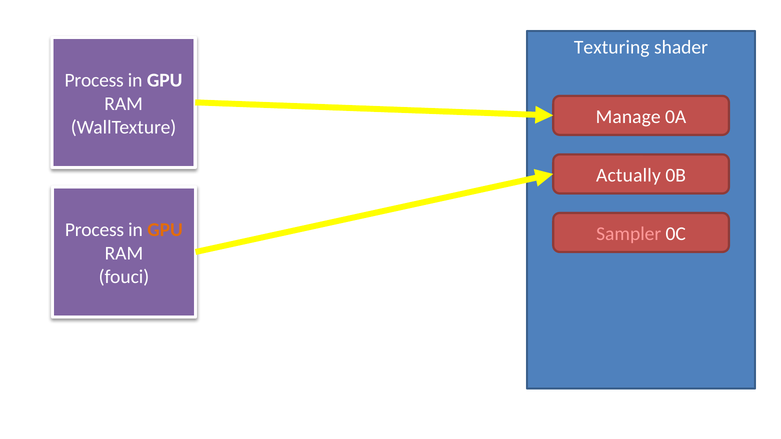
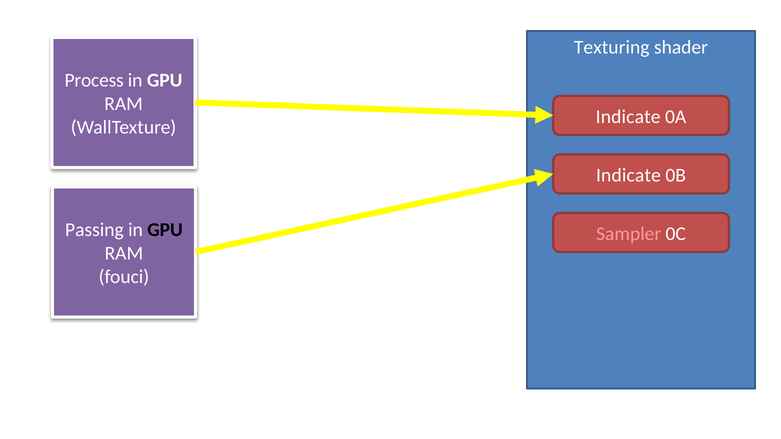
Manage: Manage -> Indicate (628, 117)
Actually: Actually -> Indicate (628, 175)
Process: Process -> Passing (94, 230)
GPU colour: orange -> black (165, 230)
